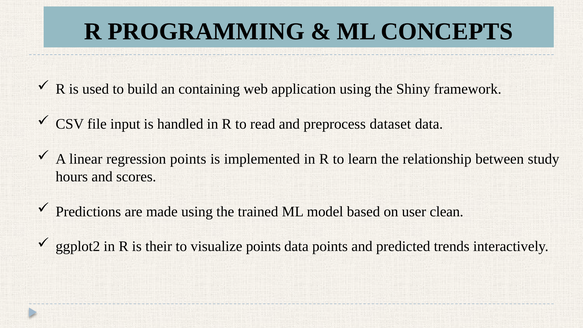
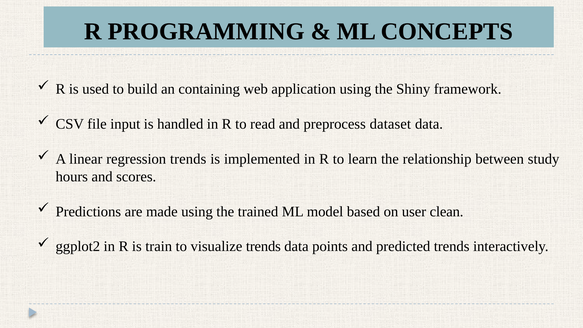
regression points: points -> trends (188, 159)
their: their -> train (159, 246)
visualize points: points -> trends (263, 246)
